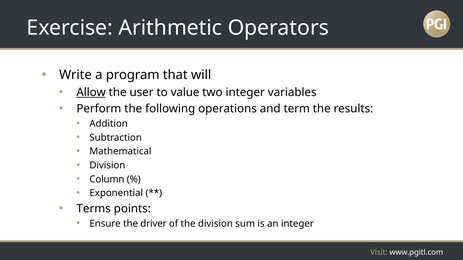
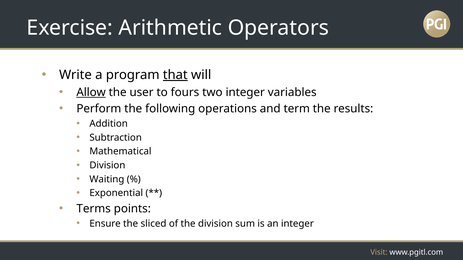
that underline: none -> present (175, 75)
value: value -> fours (185, 92)
Column: Column -> Waiting (107, 179)
driver: driver -> sliced (153, 224)
